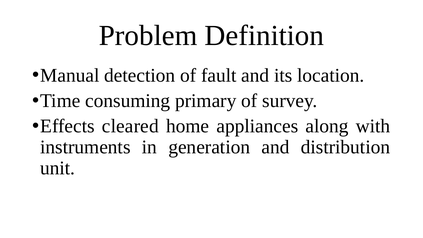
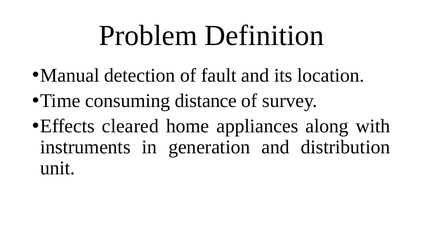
primary: primary -> distance (206, 101)
